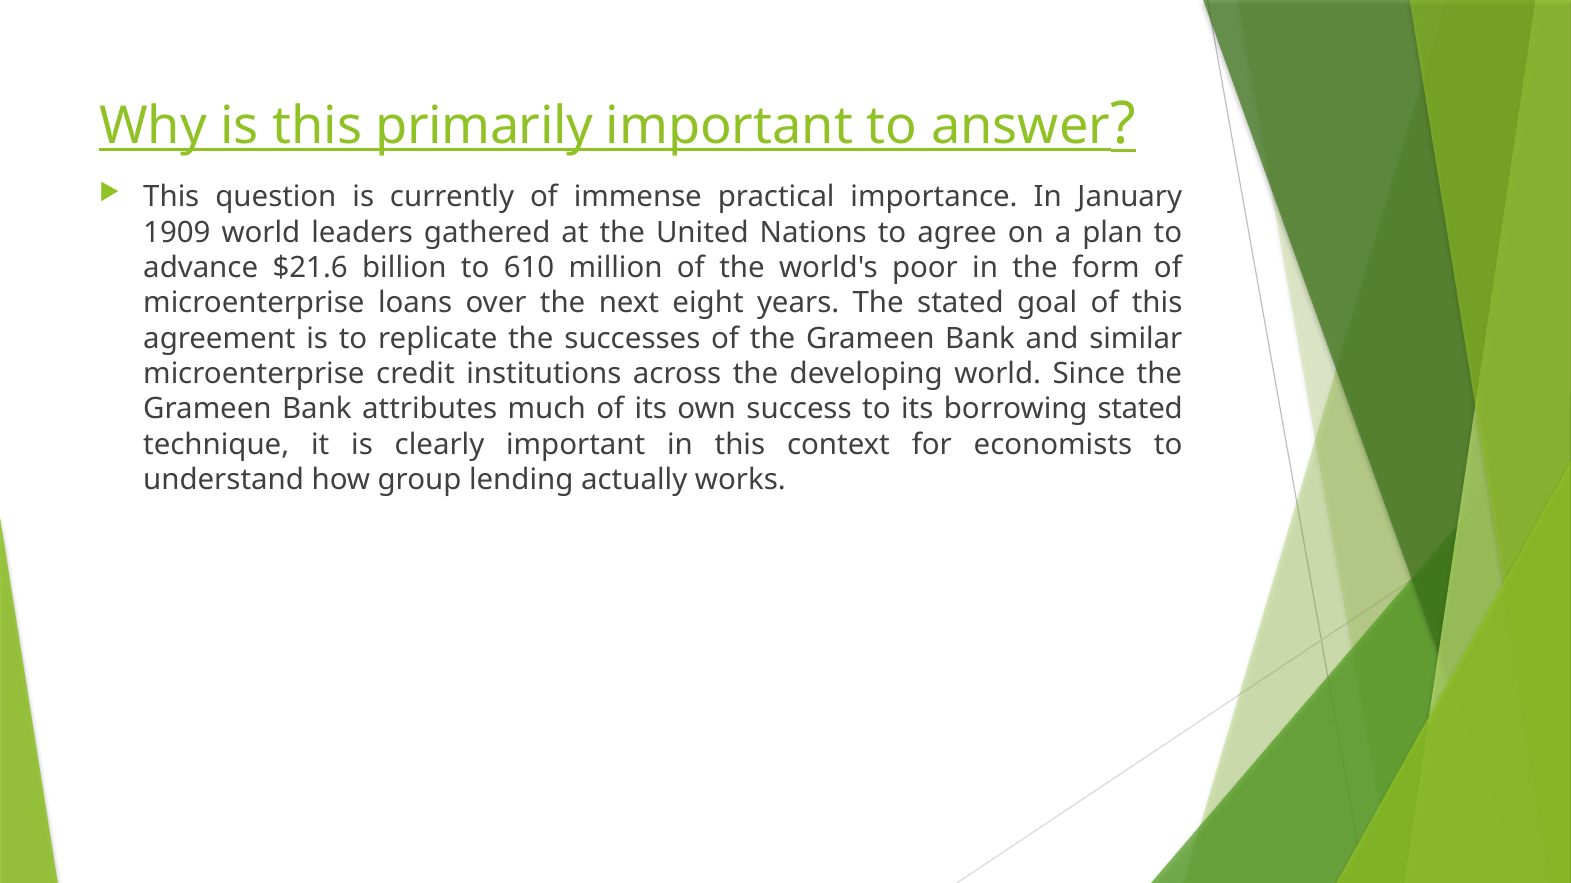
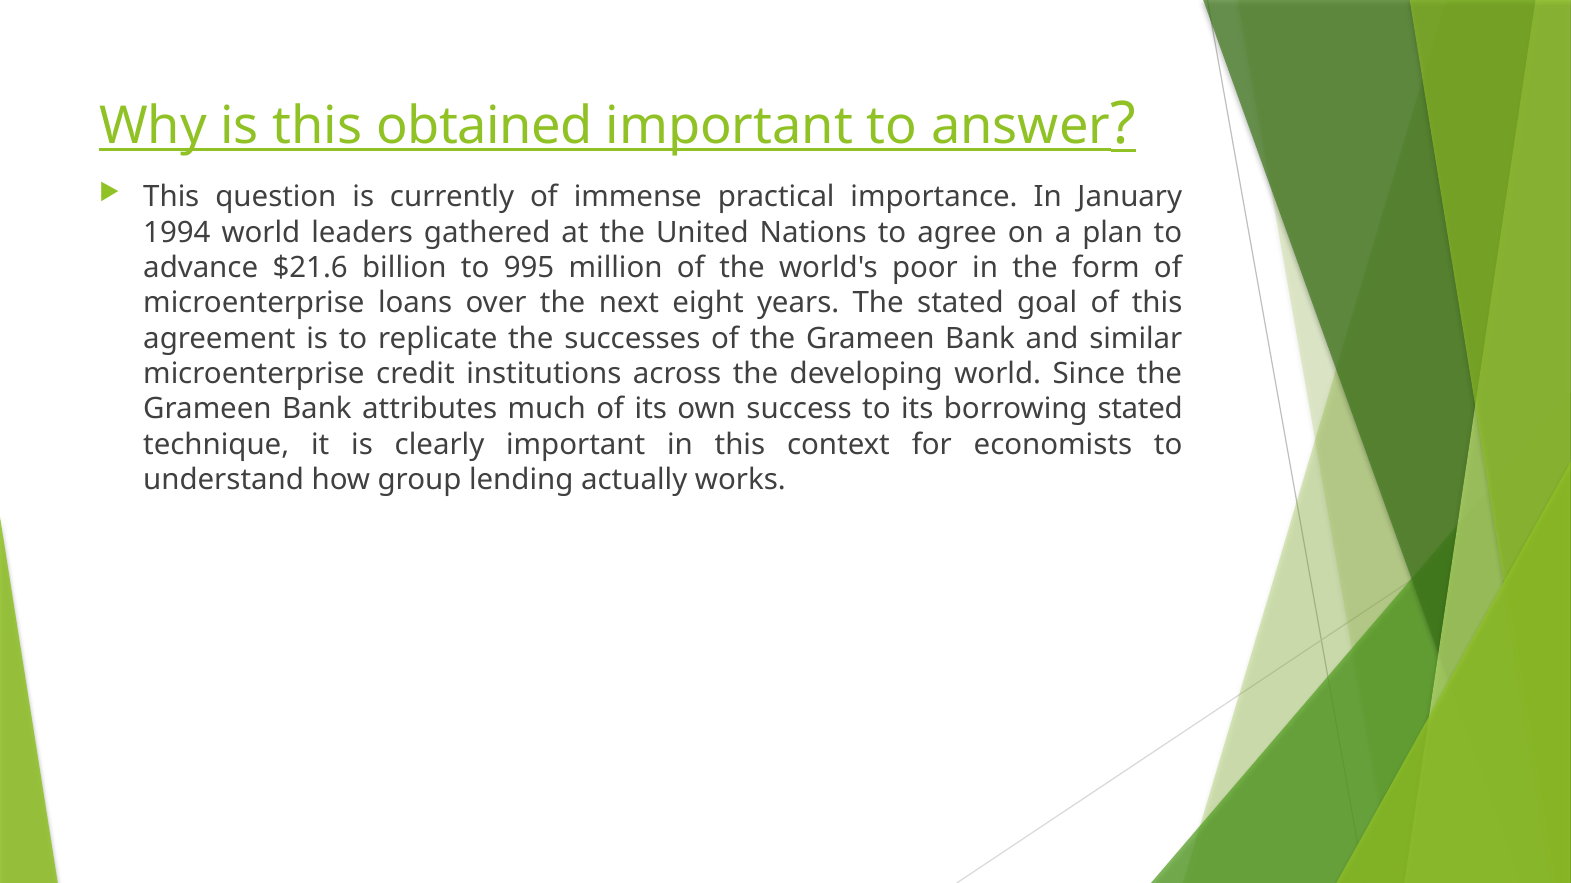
primarily: primarily -> obtained (484, 126)
1909: 1909 -> 1994 (177, 233)
610: 610 -> 995 (529, 268)
